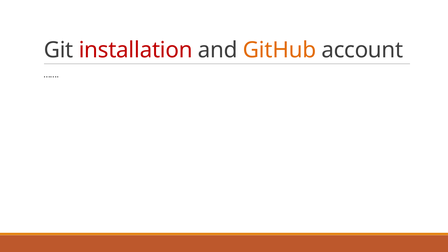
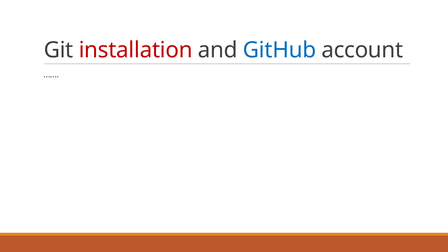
GitHub colour: orange -> blue (280, 50)
